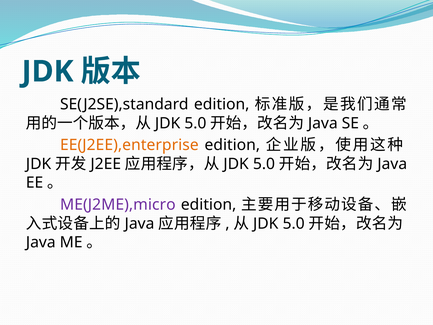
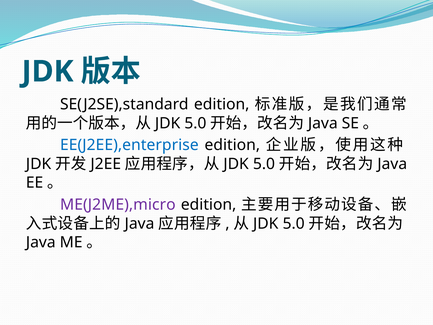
EE(J2EE),enterprise colour: orange -> blue (129, 145)
